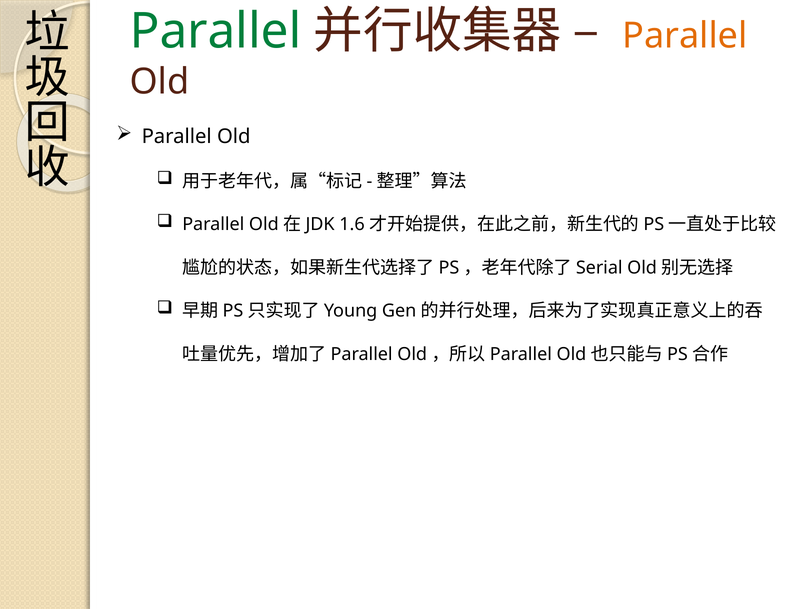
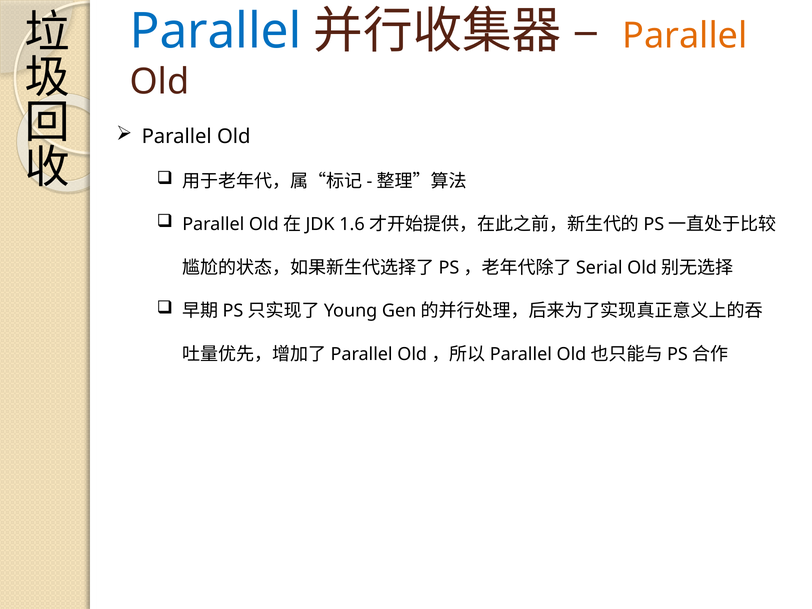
Parallel colour: green -> blue (216, 31)
